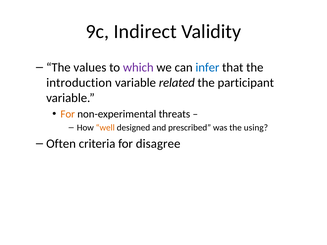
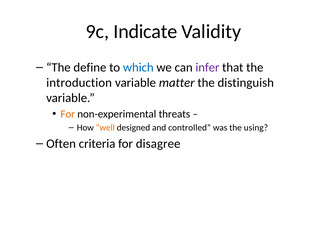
Indirect: Indirect -> Indicate (145, 32)
values: values -> define (90, 67)
which colour: purple -> blue (138, 67)
infer colour: blue -> purple (207, 67)
related: related -> matter (177, 83)
participant: participant -> distinguish (246, 83)
prescribed: prescribed -> controlled (189, 128)
